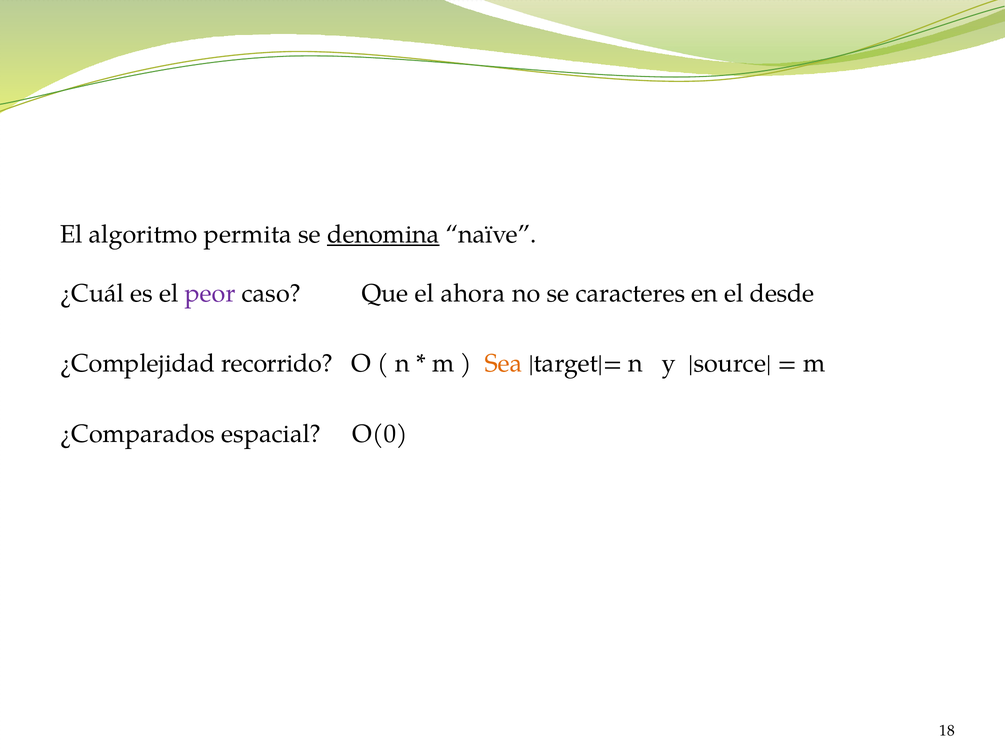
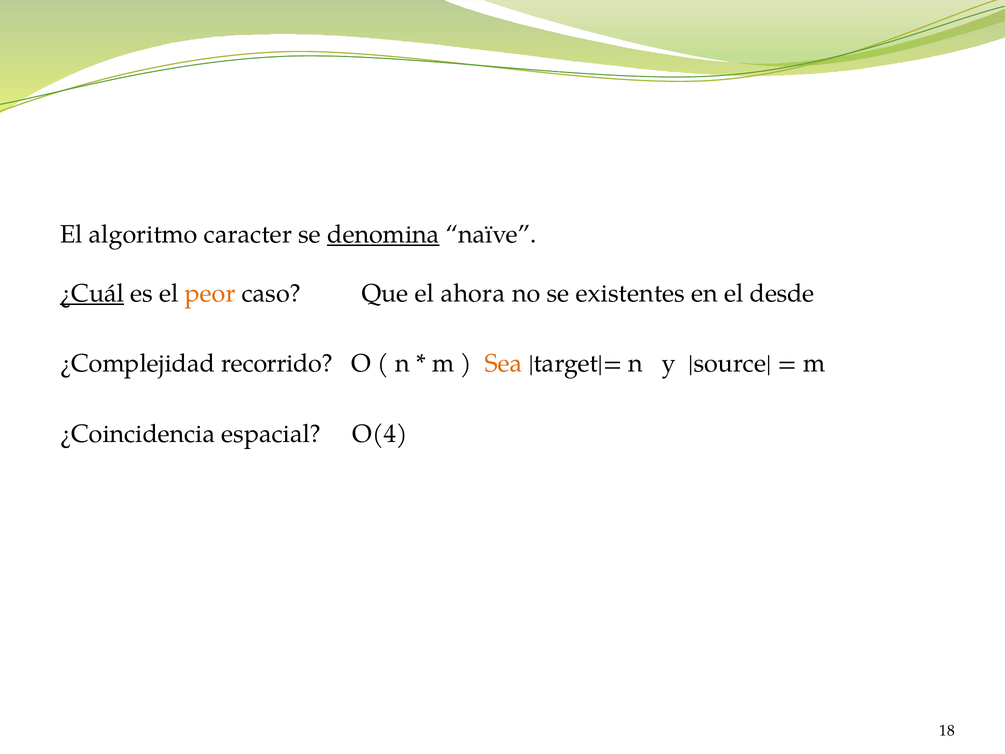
permita: permita -> caracter (248, 234)
¿Cuál underline: none -> present (92, 293)
peor colour: purple -> orange (210, 293)
caracteres: caracteres -> existentes (630, 293)
¿Comparados: ¿Comparados -> ¿Coincidencia (138, 434)
O(0: O(0 -> O(4 (380, 434)
